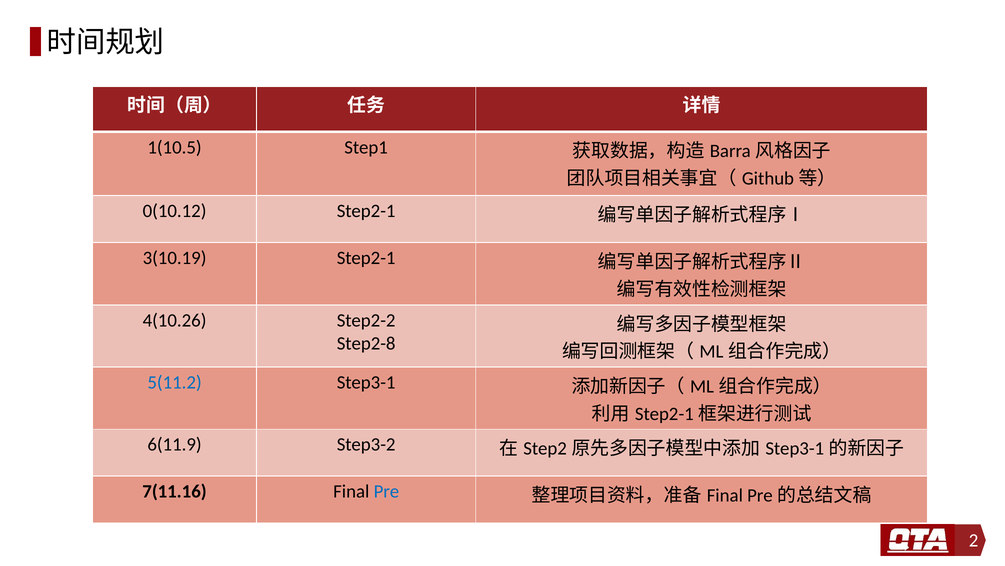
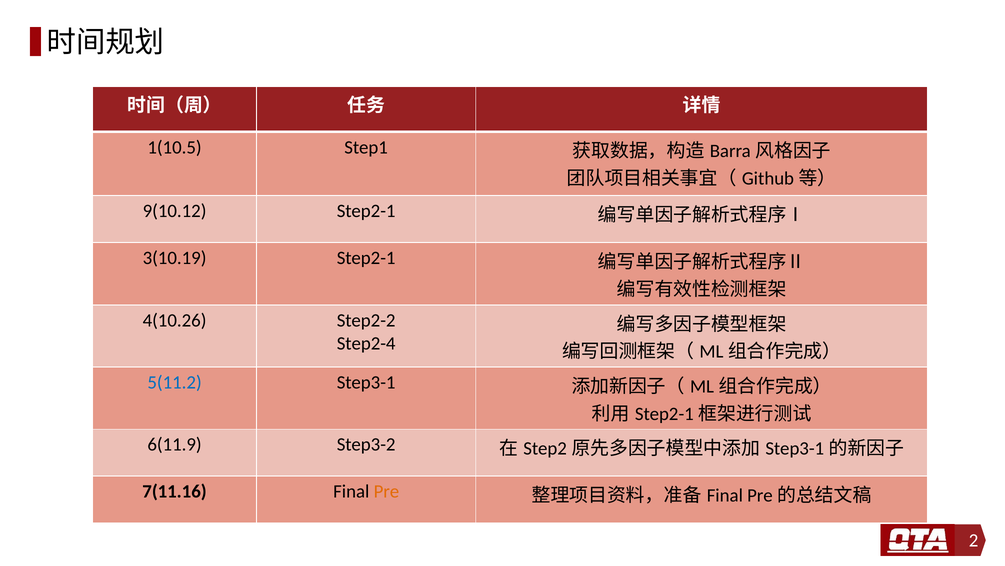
0(10.12: 0(10.12 -> 9(10.12 (175, 211)
Step2-8: Step2-8 -> Step2-4 (366, 343)
Pre colour: blue -> orange (386, 491)
